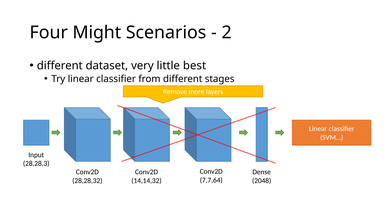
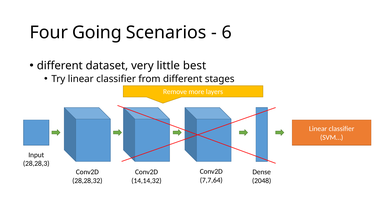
Might: Might -> Going (97, 33)
2: 2 -> 6 (227, 33)
